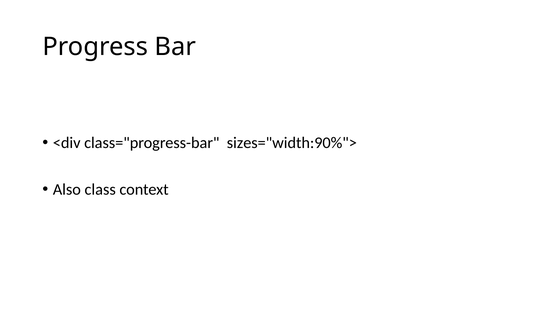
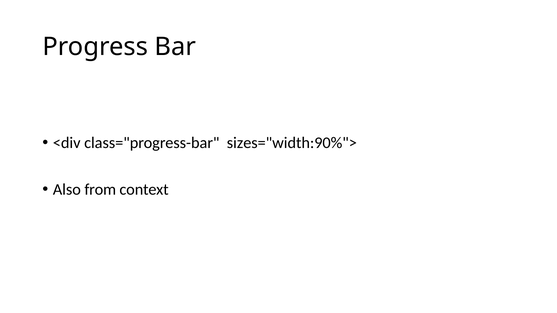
class: class -> from (100, 190)
